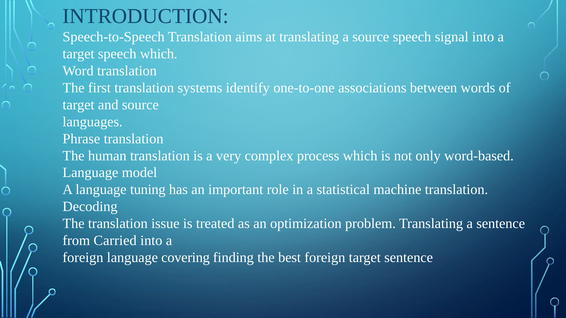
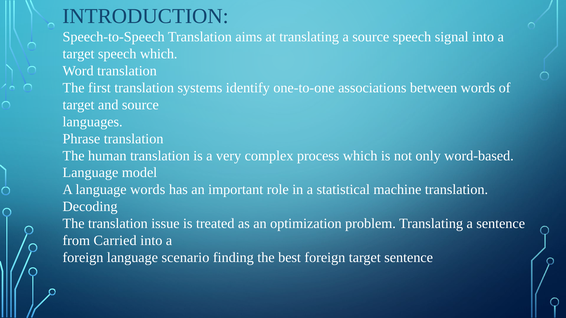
language tuning: tuning -> words (148, 190)
covering: covering -> scenario (185, 258)
